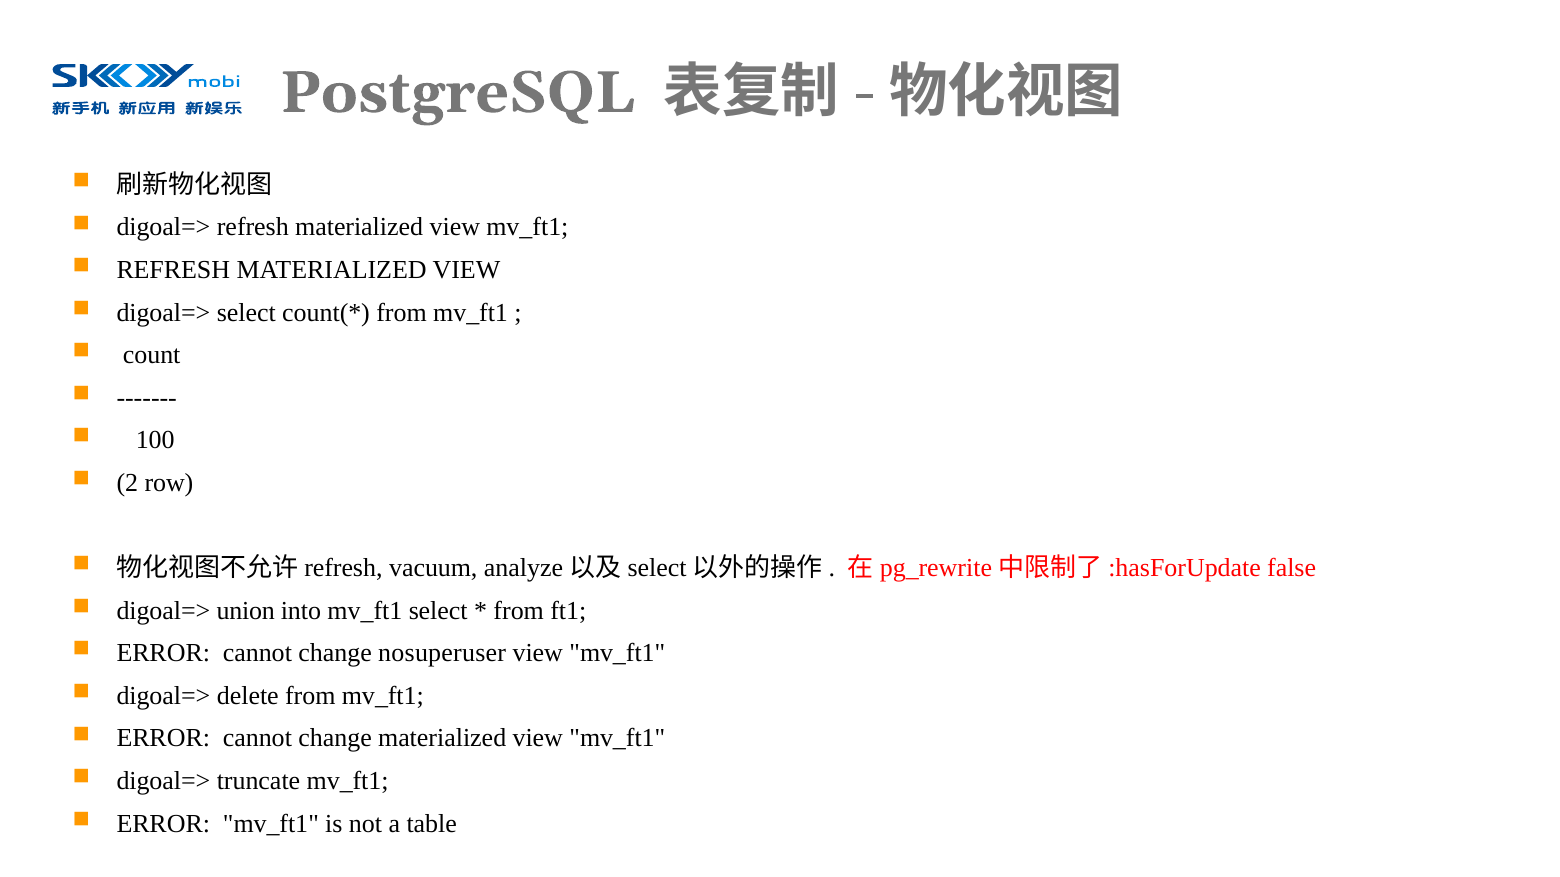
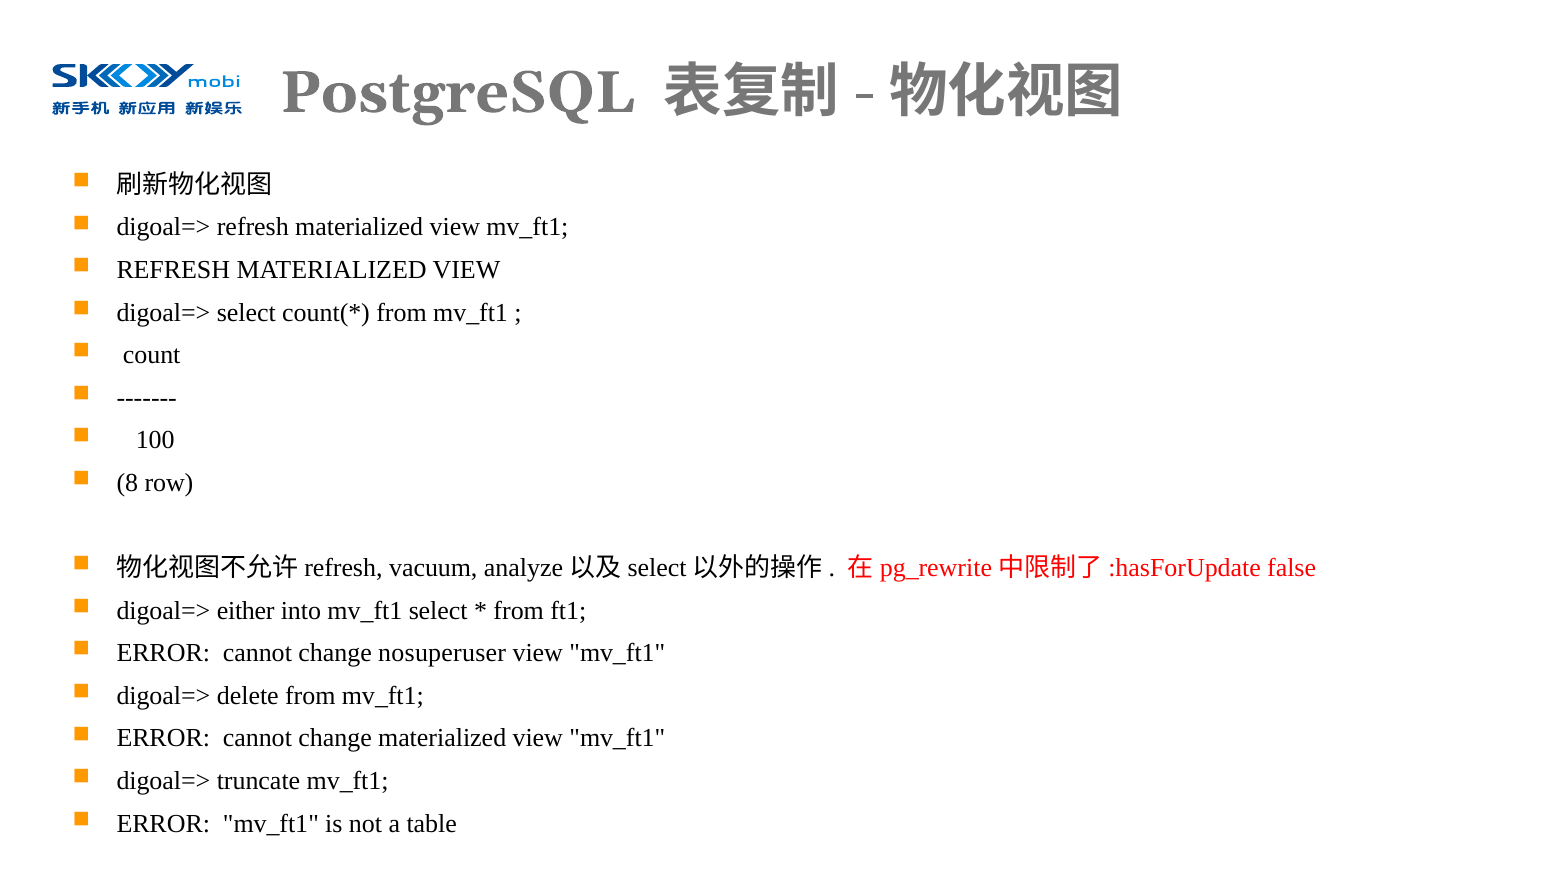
2: 2 -> 8 (127, 483)
union: union -> either (246, 611)
